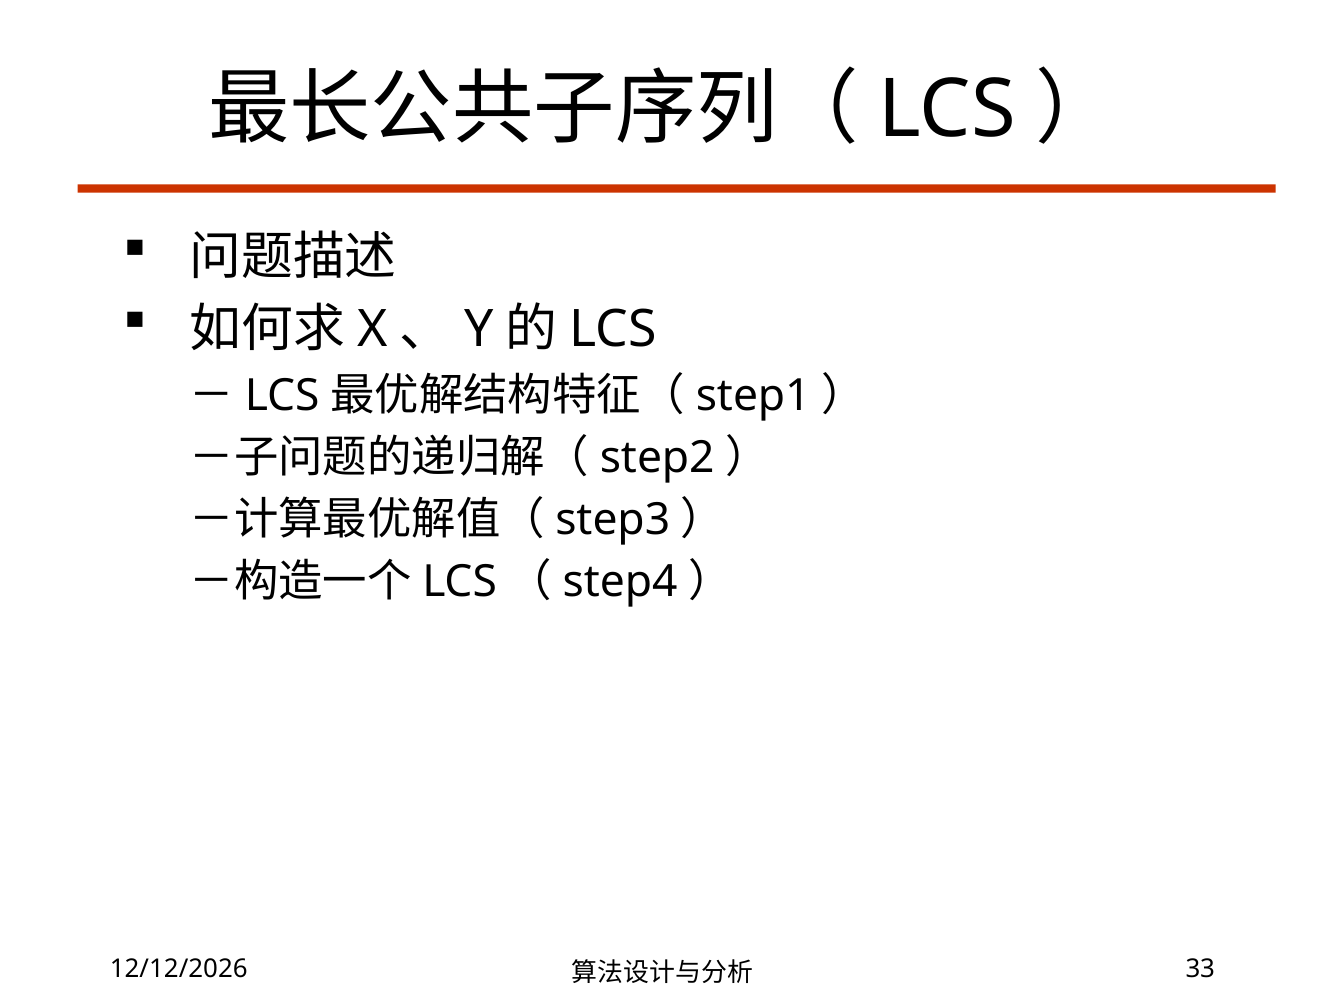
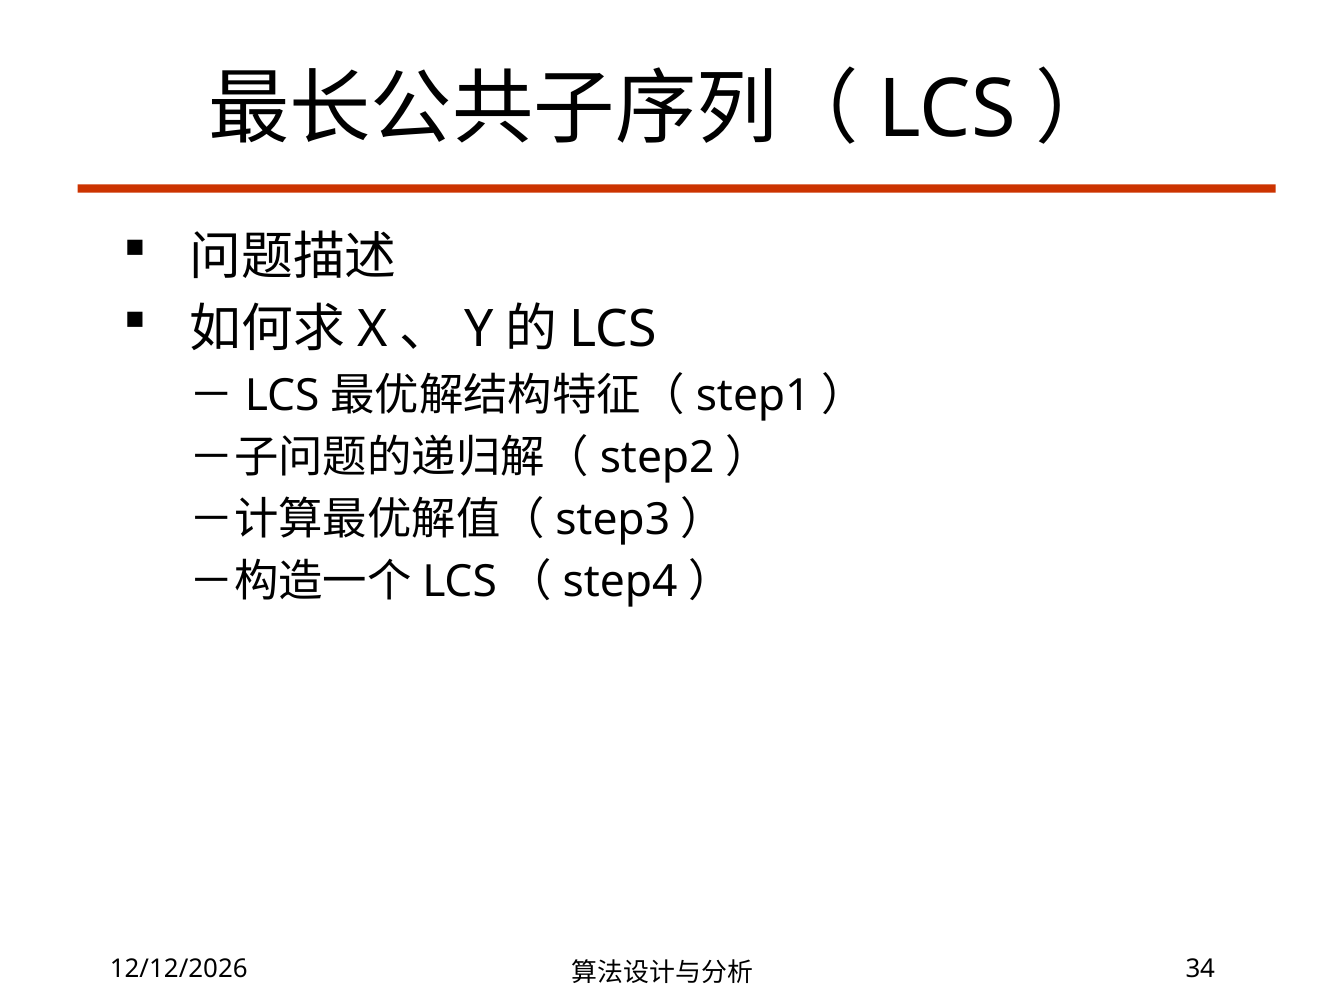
33: 33 -> 34 (1200, 969)
